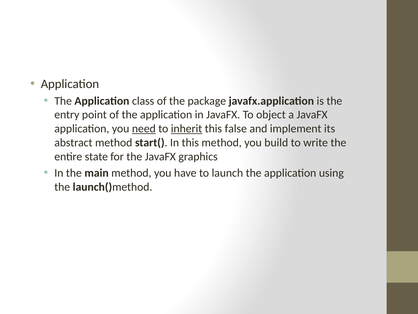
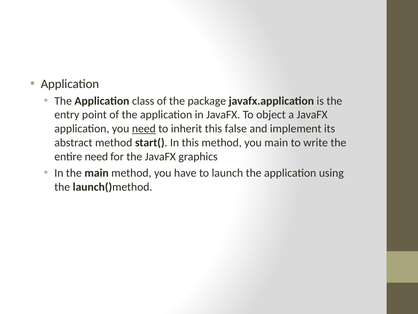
inherit underline: present -> none (187, 129)
you build: build -> main (276, 142)
entire state: state -> need (96, 156)
